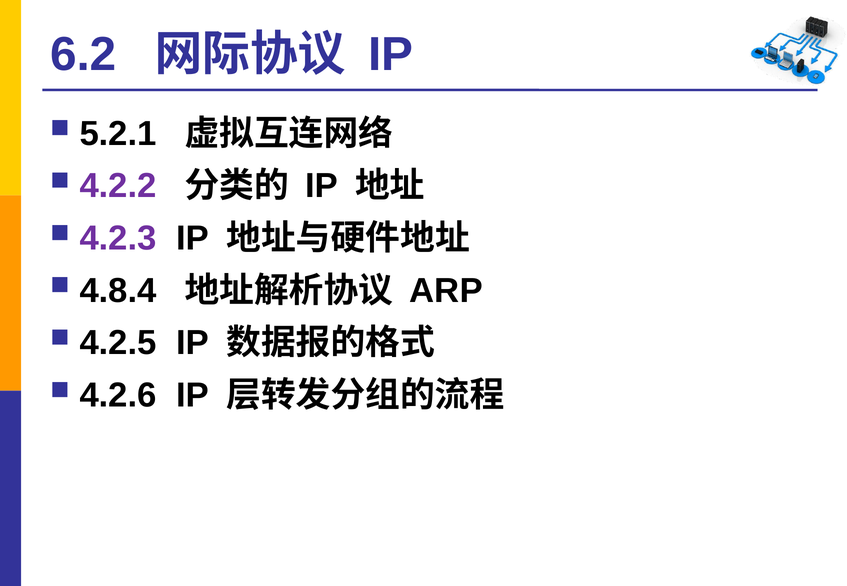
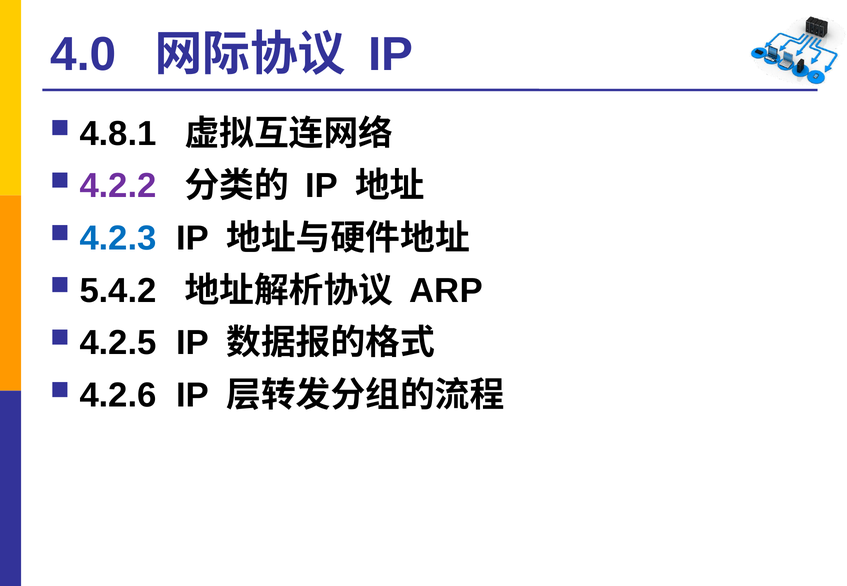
6.2: 6.2 -> 4.0 (83, 55)
5.2.1: 5.2.1 -> 4.8.1 (118, 134)
4.2.3 colour: purple -> blue (118, 238)
4.8.4: 4.8.4 -> 5.4.2 (118, 291)
